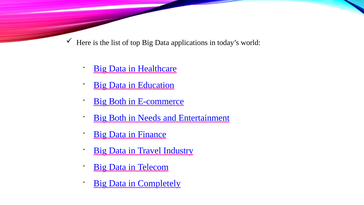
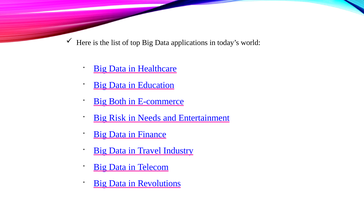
Both: Both -> Risk (117, 118)
Completely: Completely -> Revolutions (159, 183)
